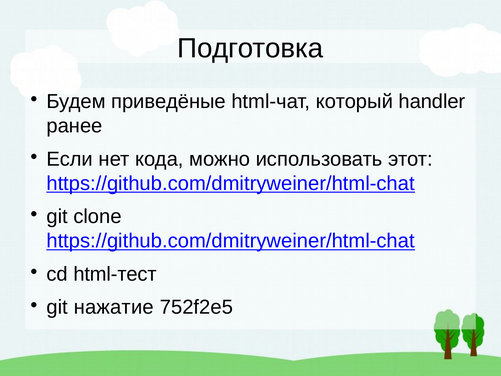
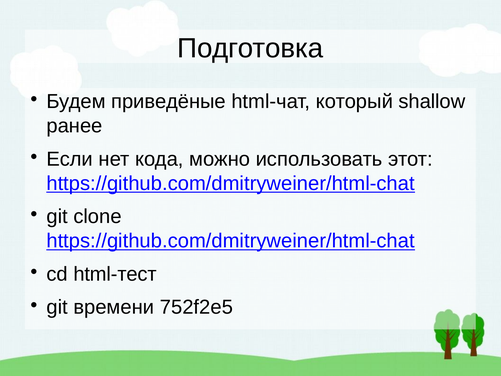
handler: handler -> shallow (432, 101)
нажатие: нажатие -> времени (114, 307)
